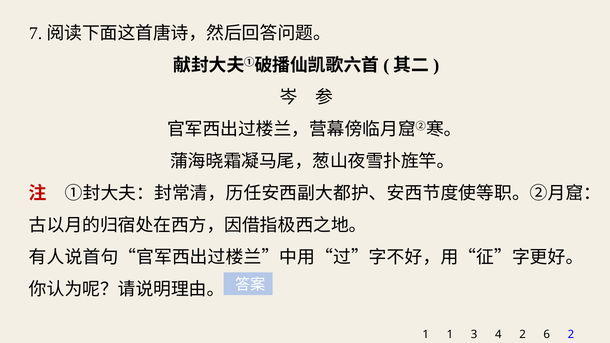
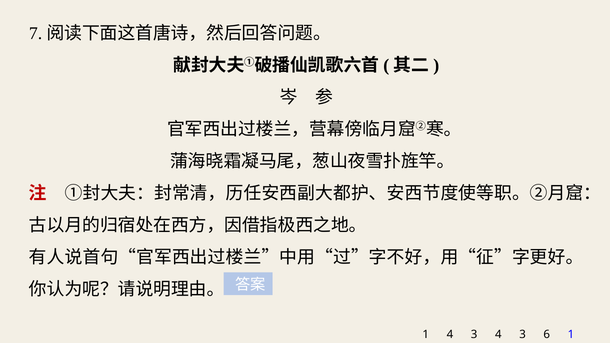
1: 1 -> 4 (450, 335)
2: 2 -> 3 (523, 335)
6 2: 2 -> 1 (571, 335)
